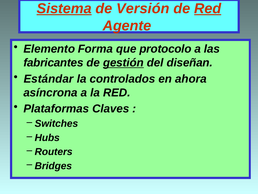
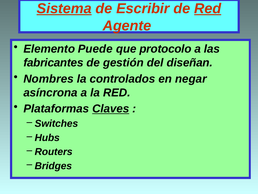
Versión: Versión -> Escribir (143, 9)
Forma: Forma -> Puede (95, 49)
gestión underline: present -> none (123, 63)
Estándar: Estándar -> Nombres (49, 79)
ahora: ahora -> negar (191, 79)
Claves underline: none -> present (111, 108)
